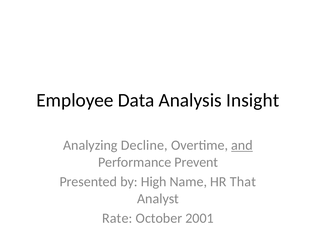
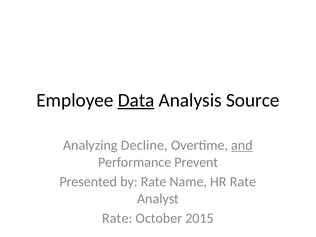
Data underline: none -> present (136, 100)
Insight: Insight -> Source (253, 100)
by High: High -> Rate (154, 182)
HR That: That -> Rate (243, 182)
2001: 2001 -> 2015 (200, 218)
